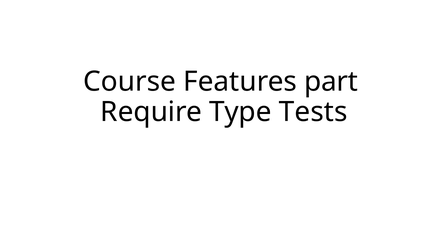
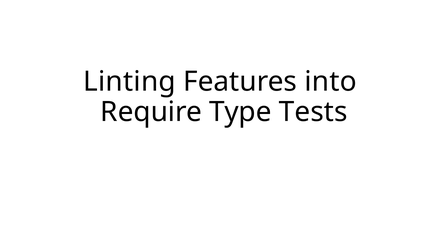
Course: Course -> Linting (129, 82)
part: part -> into (331, 82)
